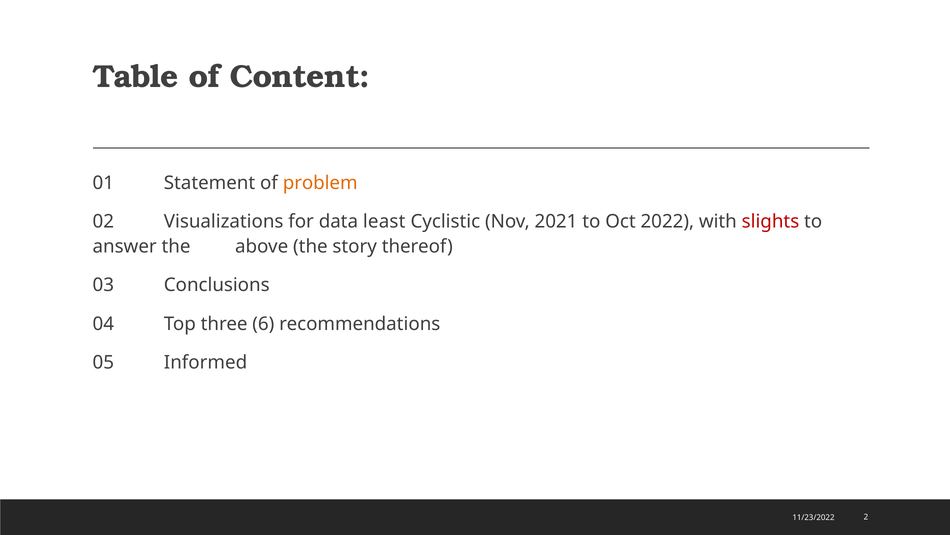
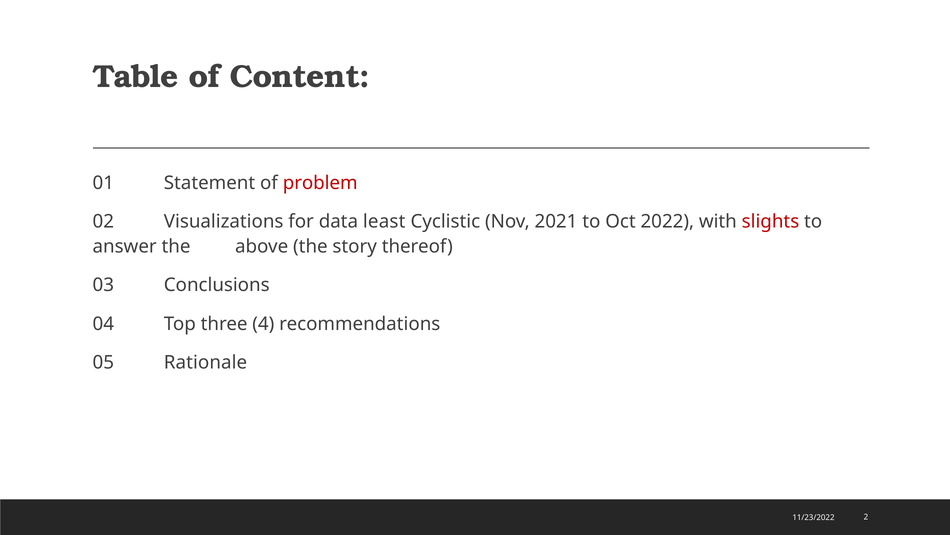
problem colour: orange -> red (320, 183)
6: 6 -> 4 (263, 323)
Informed: Informed -> Rationale (206, 362)
